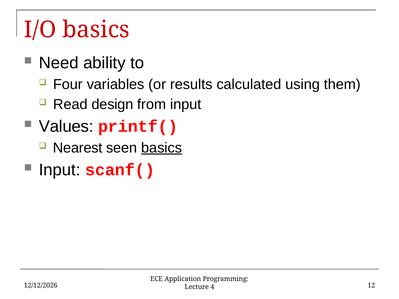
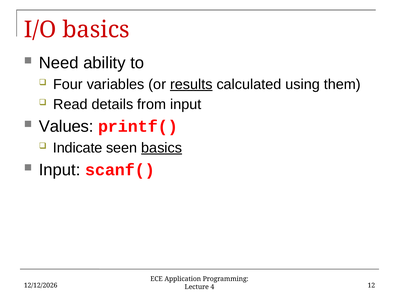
results underline: none -> present (191, 84)
design: design -> details (112, 105)
Nearest: Nearest -> Indicate (78, 148)
